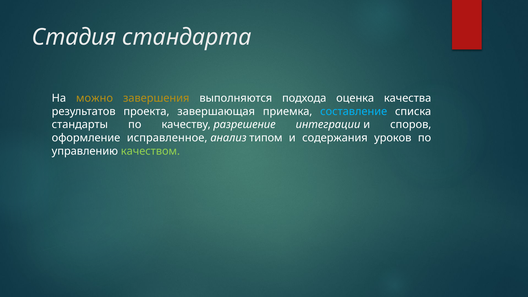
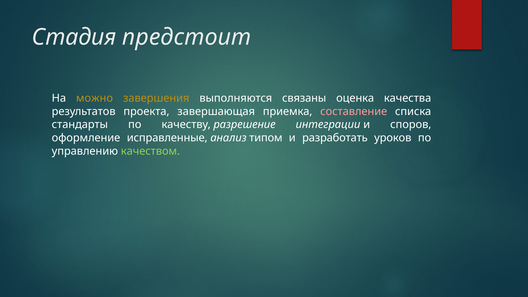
стандарта: стандарта -> предстоит (187, 37)
подхода: подхода -> связаны (304, 98)
составление colour: light blue -> pink (354, 111)
исправленное: исправленное -> исправленные (167, 138)
содержания: содержания -> разработать (335, 138)
